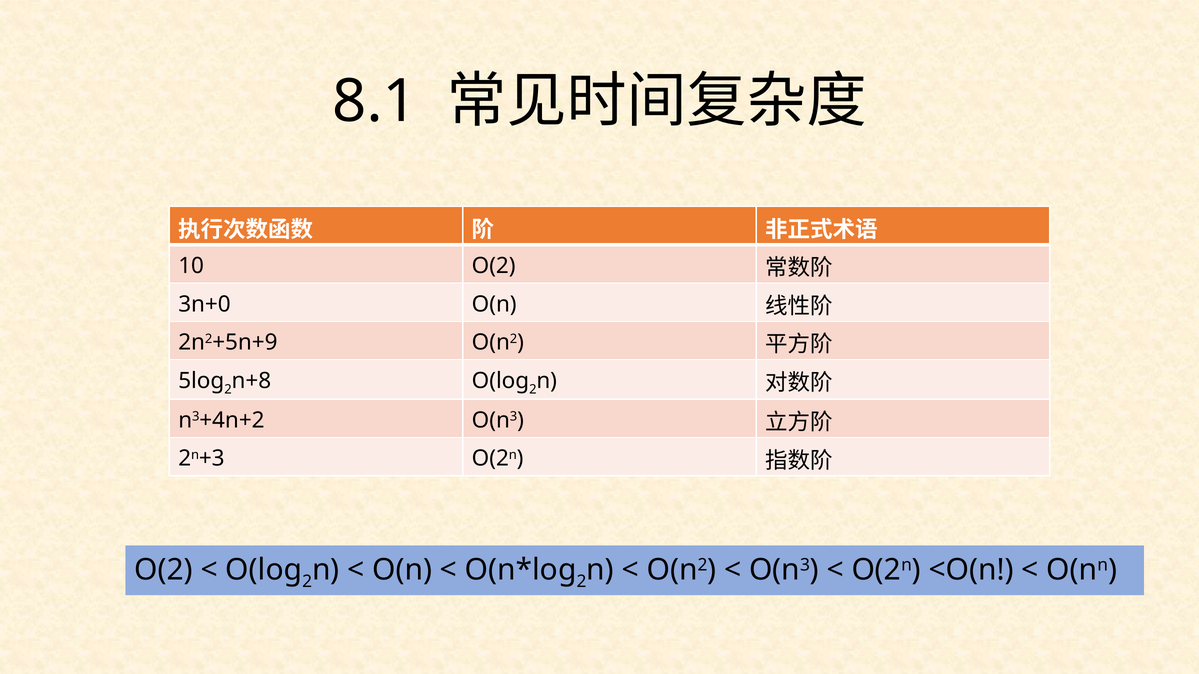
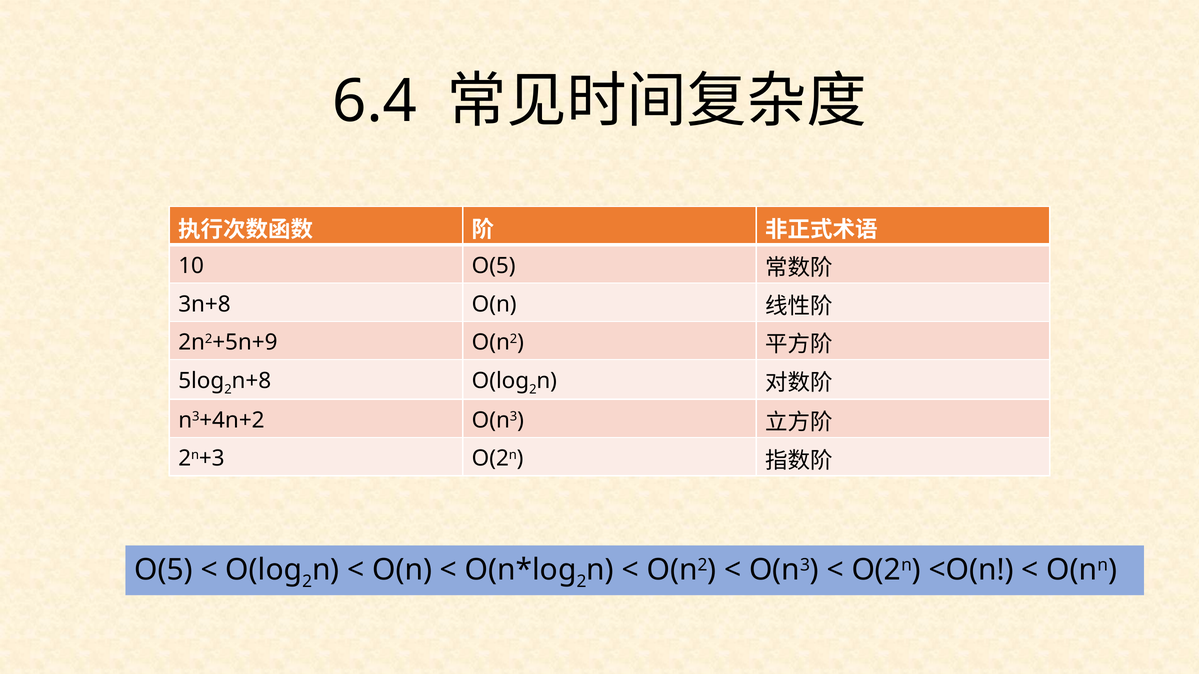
8.1: 8.1 -> 6.4 (375, 102)
10 O(2: O(2 -> O(5 (494, 266)
3n+0: 3n+0 -> 3n+8 (204, 304)
O(2: O(2 -> O(5 (164, 570)
